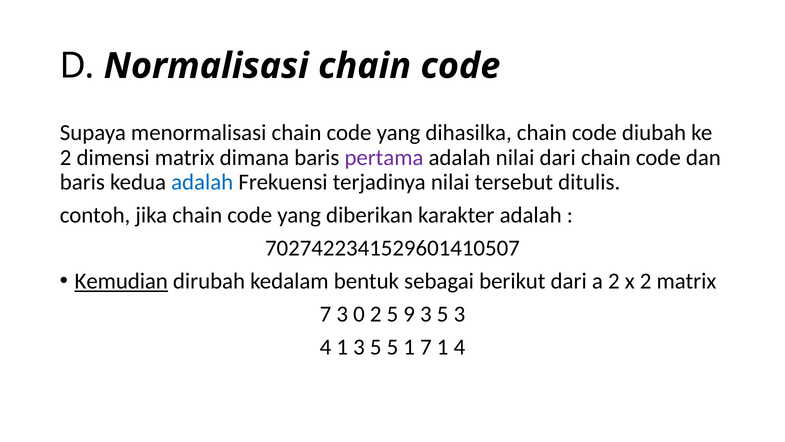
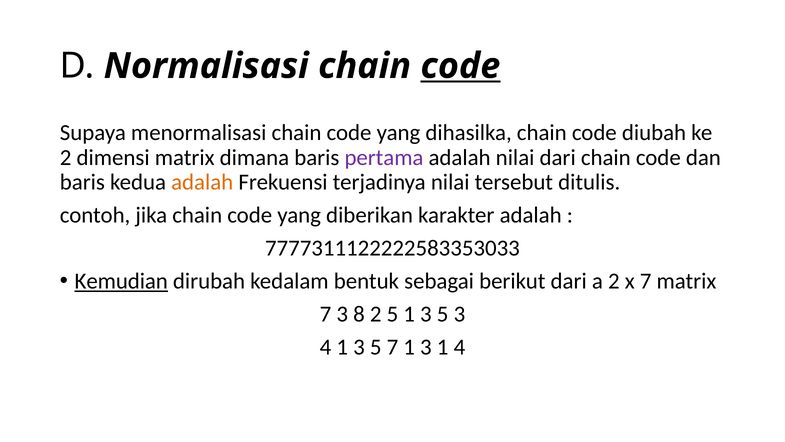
code underline: none -> present (460, 66)
adalah colour: blue -> orange (202, 182)
7027422341529601410507: 7027422341529601410507 -> 7777311122222583353033 (392, 248)
x 2: 2 -> 7 (646, 281)
0: 0 -> 8 (359, 314)
5 9: 9 -> 1 (409, 314)
5 5: 5 -> 7 (392, 347)
7: 7 -> 3 (426, 347)
